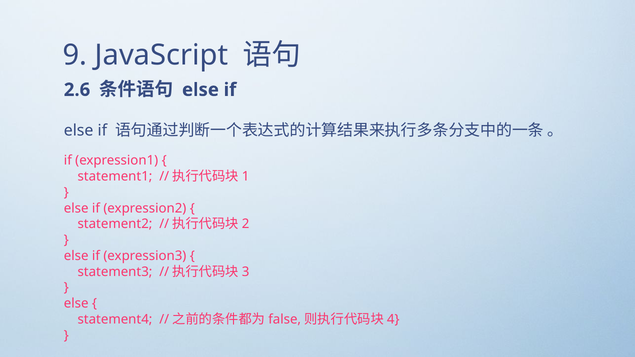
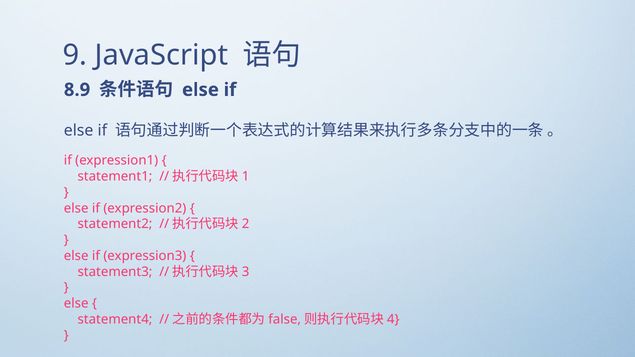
2.6: 2.6 -> 8.9 (77, 90)
